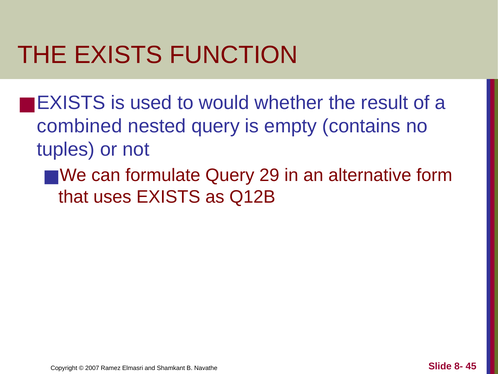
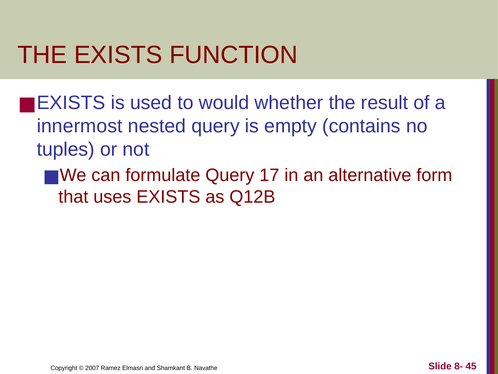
combined: combined -> innermost (80, 126)
29: 29 -> 17 (269, 175)
